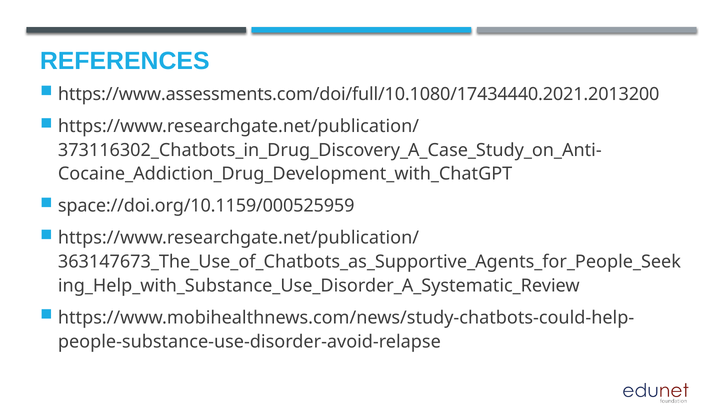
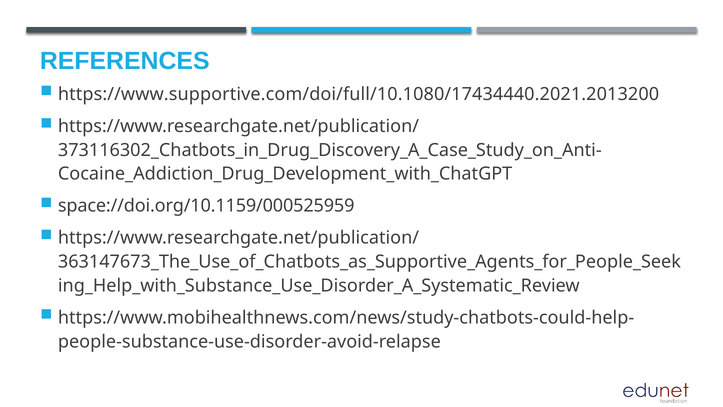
https://www.assessments.com/doi/full/10.1080/17434440.2021.2013200: https://www.assessments.com/doi/full/10.1080/17434440.2021.2013200 -> https://www.supportive.com/doi/full/10.1080/17434440.2021.2013200 (359, 94)
